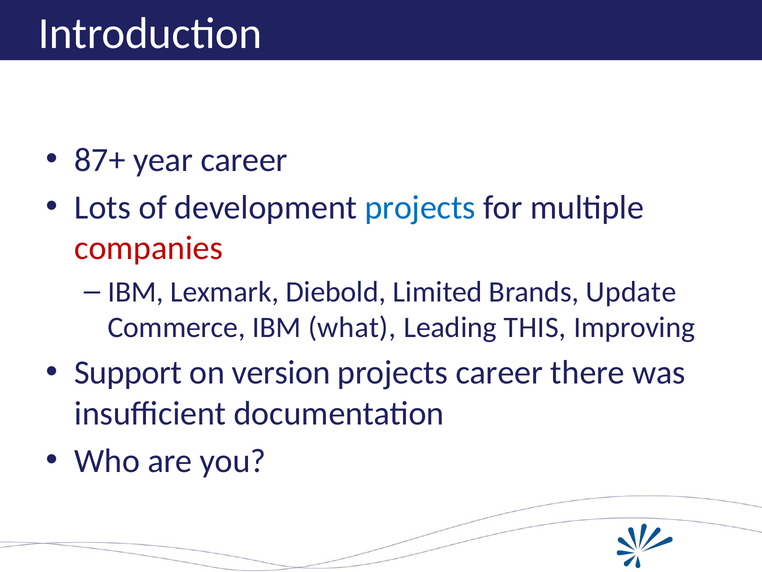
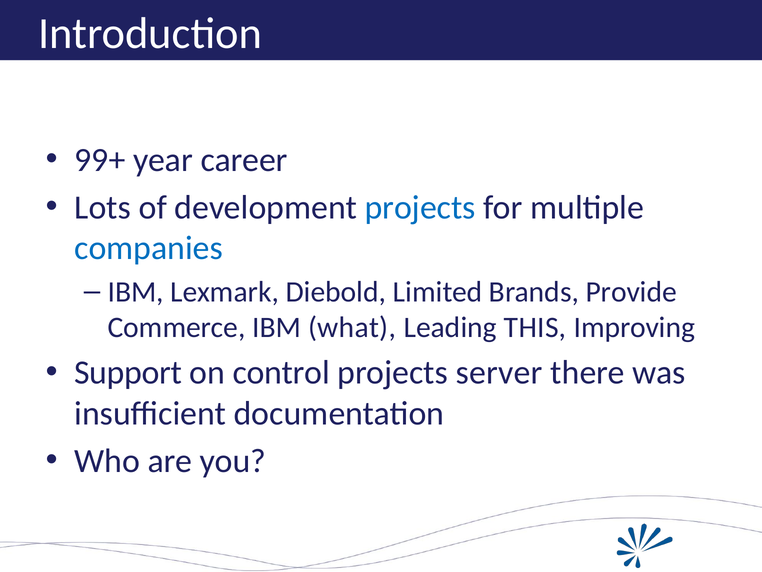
87+: 87+ -> 99+ (100, 160)
companies colour: red -> blue (149, 248)
Update: Update -> Provide (631, 292)
version: version -> control (281, 372)
projects career: career -> server (499, 372)
